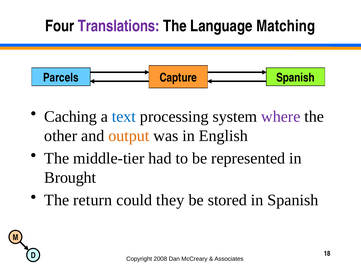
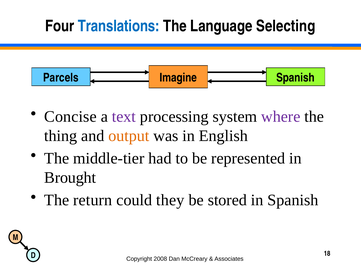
Translations colour: purple -> blue (119, 26)
Matching: Matching -> Selecting (286, 26)
Capture: Capture -> Imagine (178, 78)
Caching: Caching -> Concise (70, 116)
text colour: blue -> purple (124, 116)
other: other -> thing (61, 136)
